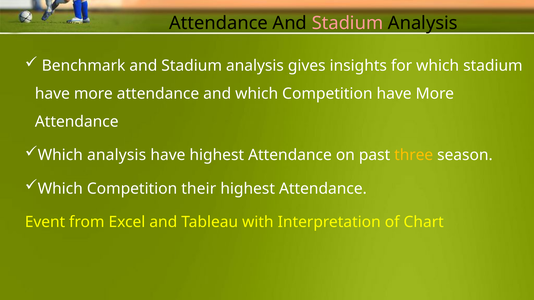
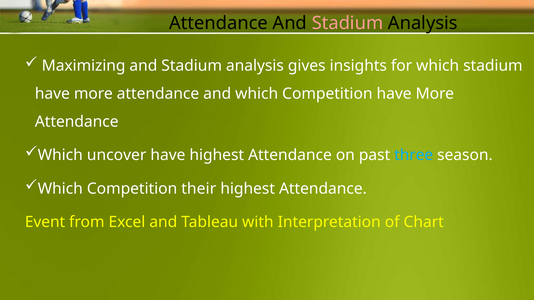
Benchmark: Benchmark -> Maximizing (84, 66)
Which analysis: analysis -> uncover (117, 155)
three colour: yellow -> light blue (414, 155)
